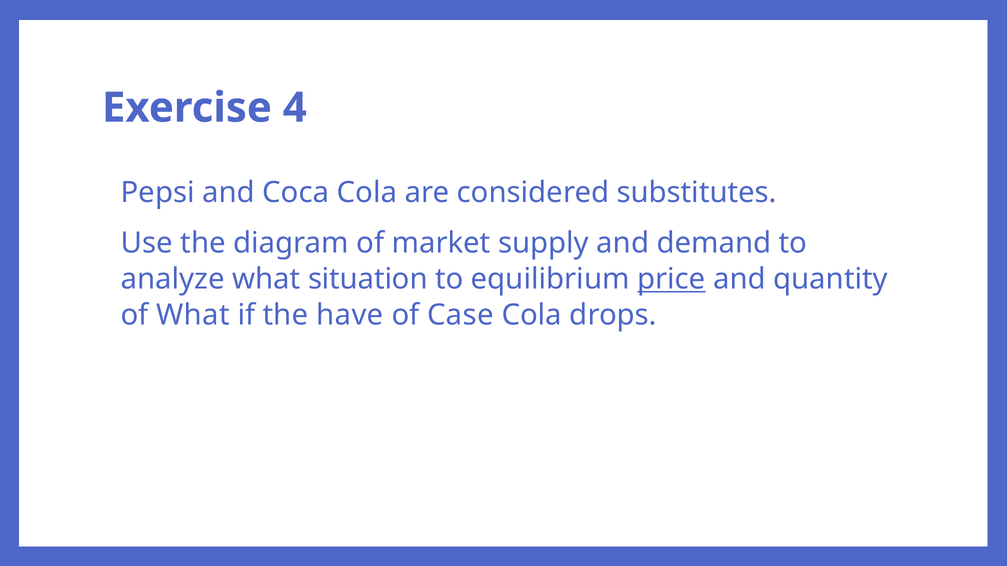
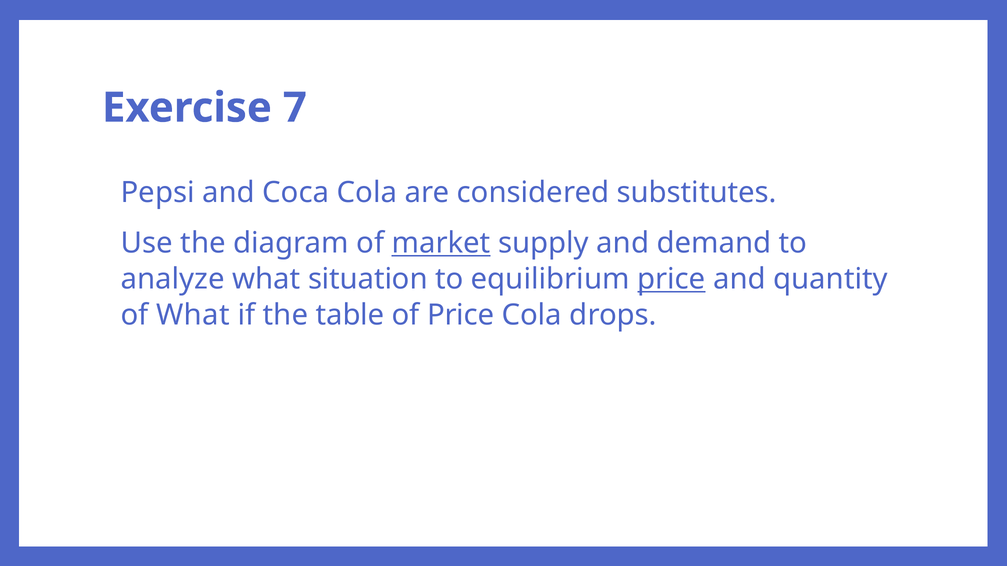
4: 4 -> 7 (295, 108)
market underline: none -> present (441, 243)
have: have -> table (350, 315)
of Case: Case -> Price (461, 315)
